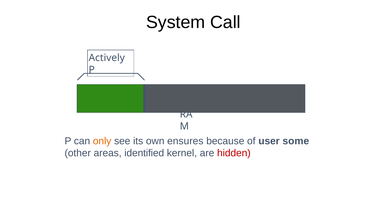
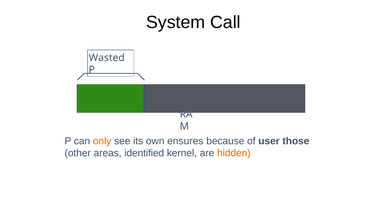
Actively: Actively -> Wasted (107, 58)
some: some -> those (296, 142)
hidden colour: red -> orange (234, 154)
